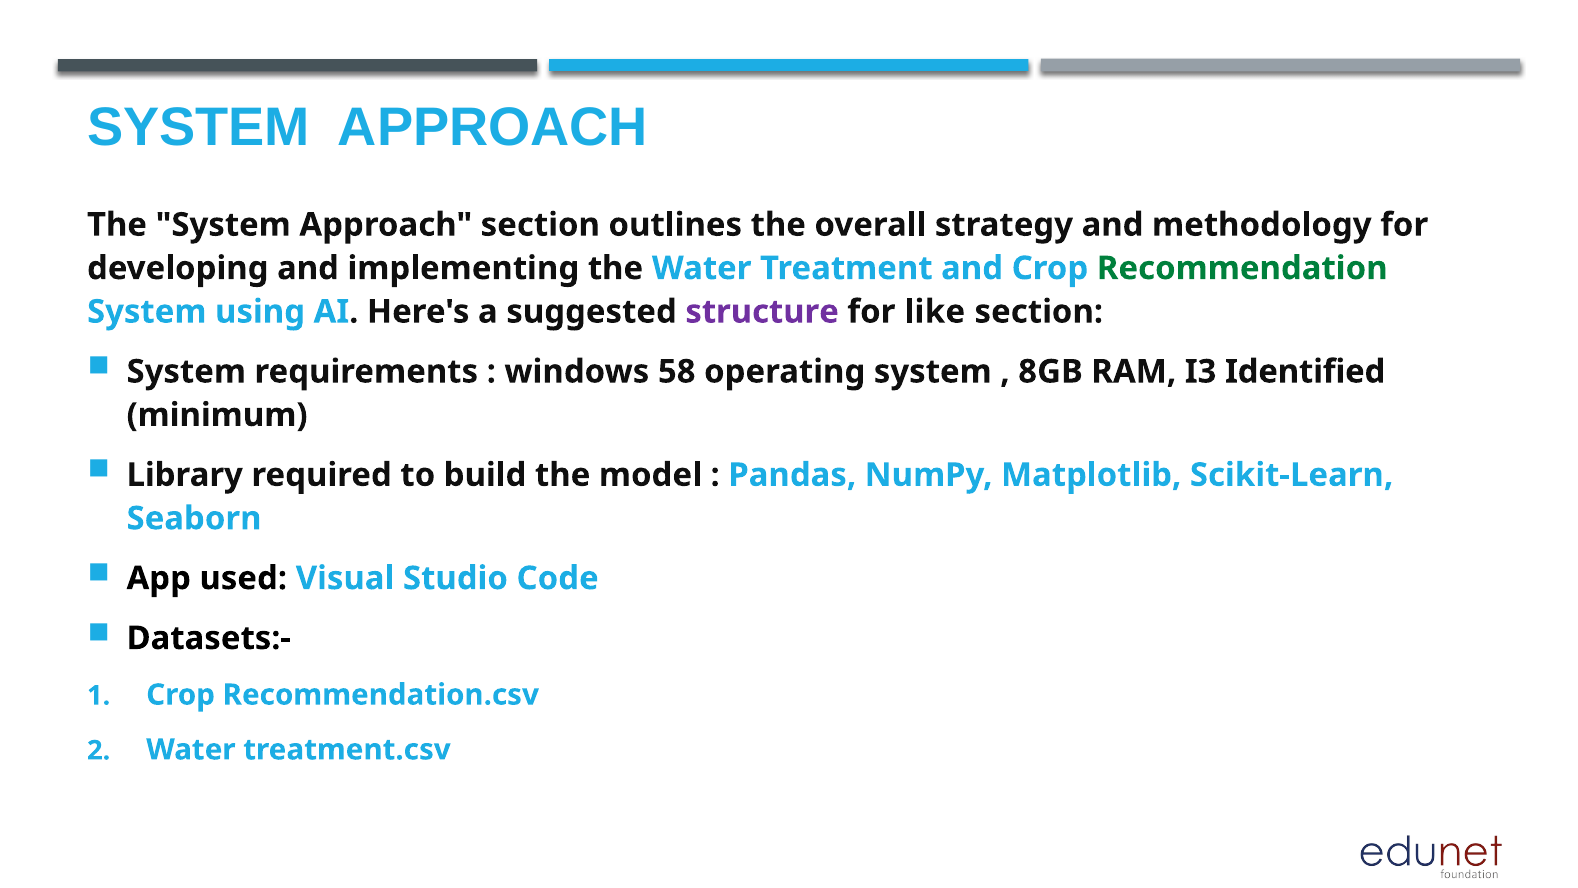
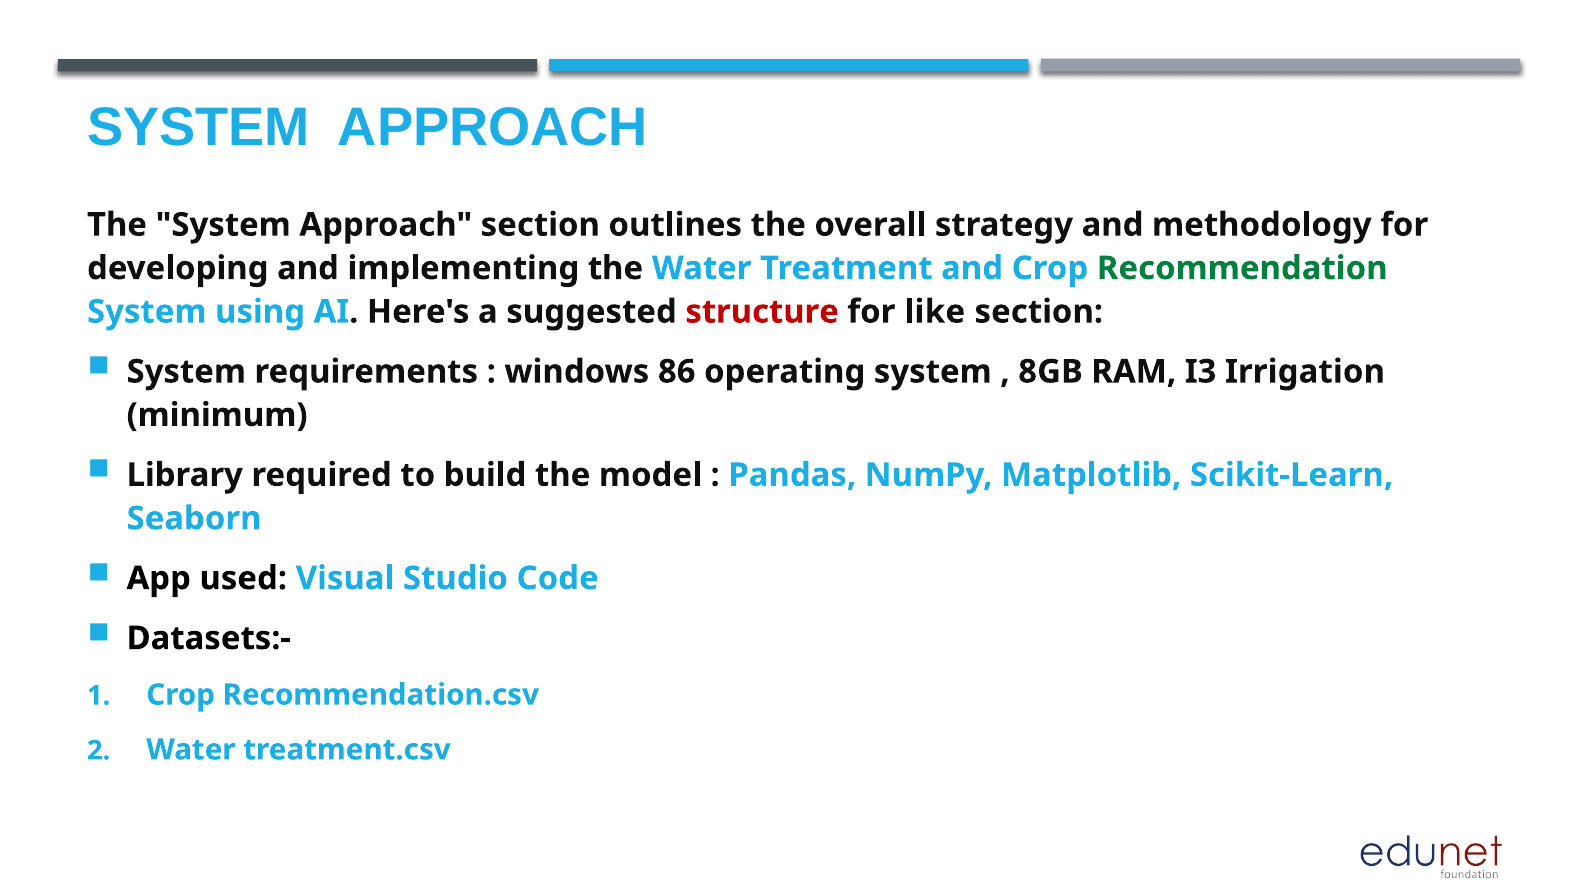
structure colour: purple -> red (762, 312)
58: 58 -> 86 (677, 371)
Identified: Identified -> Irrigation (1305, 371)
